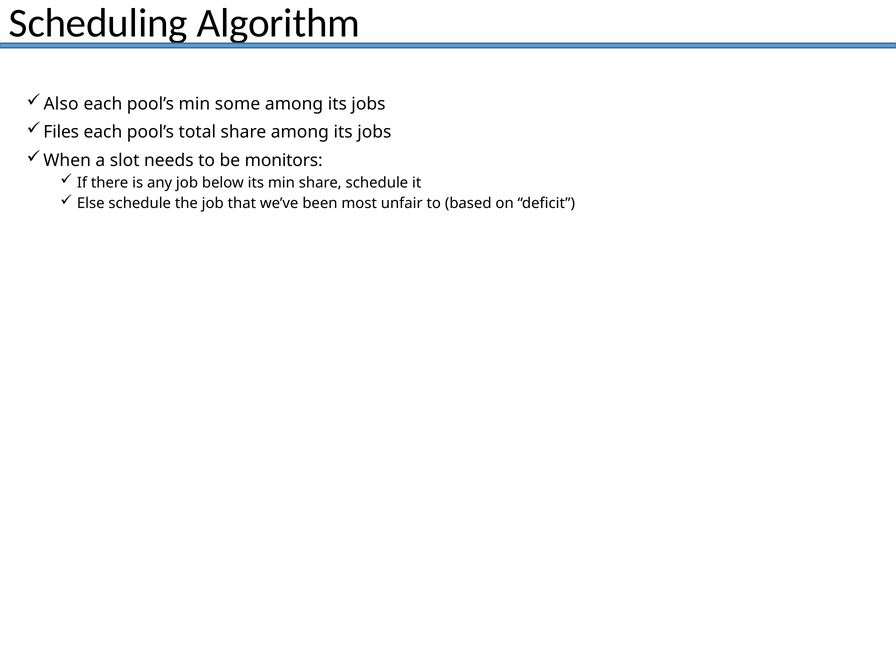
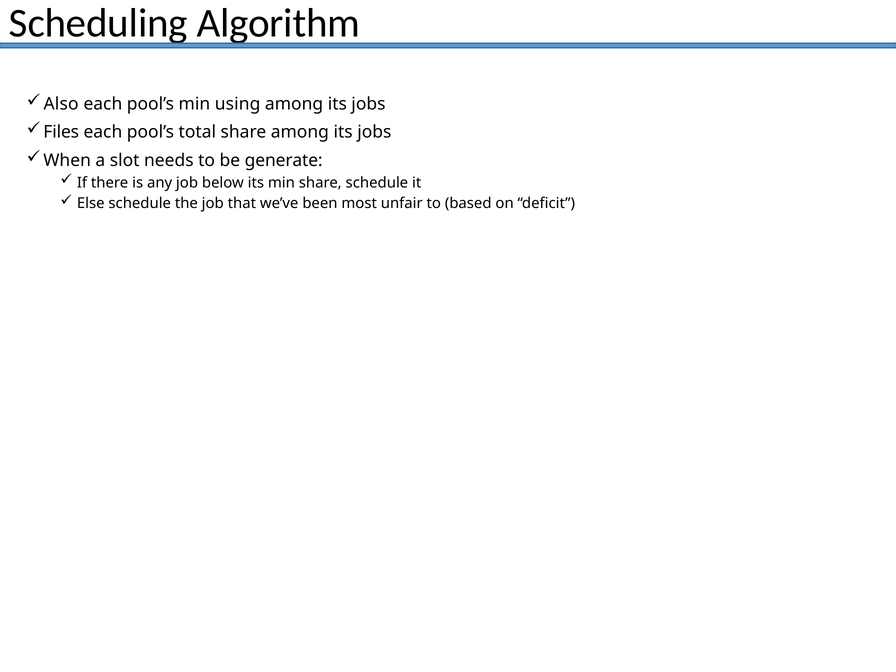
some: some -> using (238, 104)
monitors: monitors -> generate (284, 160)
